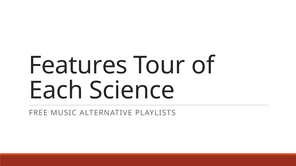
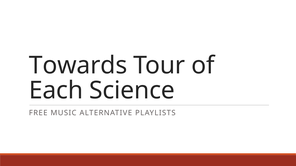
Features: Features -> Towards (78, 66)
